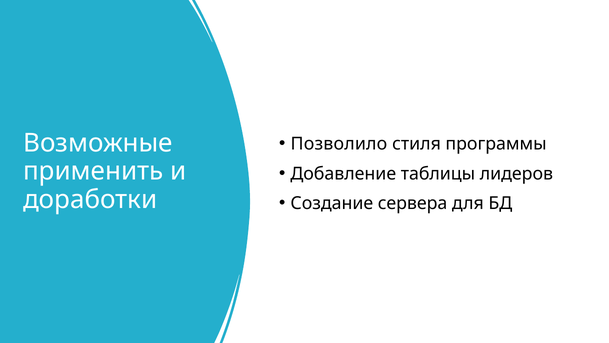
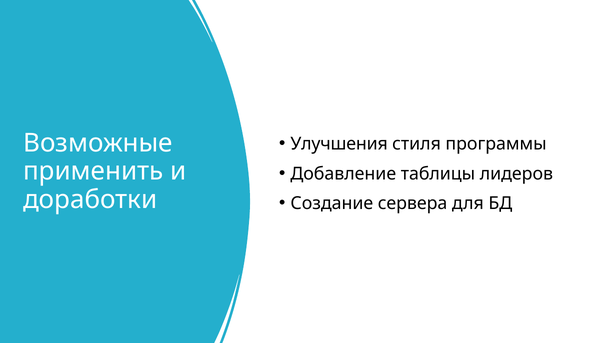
Позволило: Позволило -> Улучшения (339, 144)
